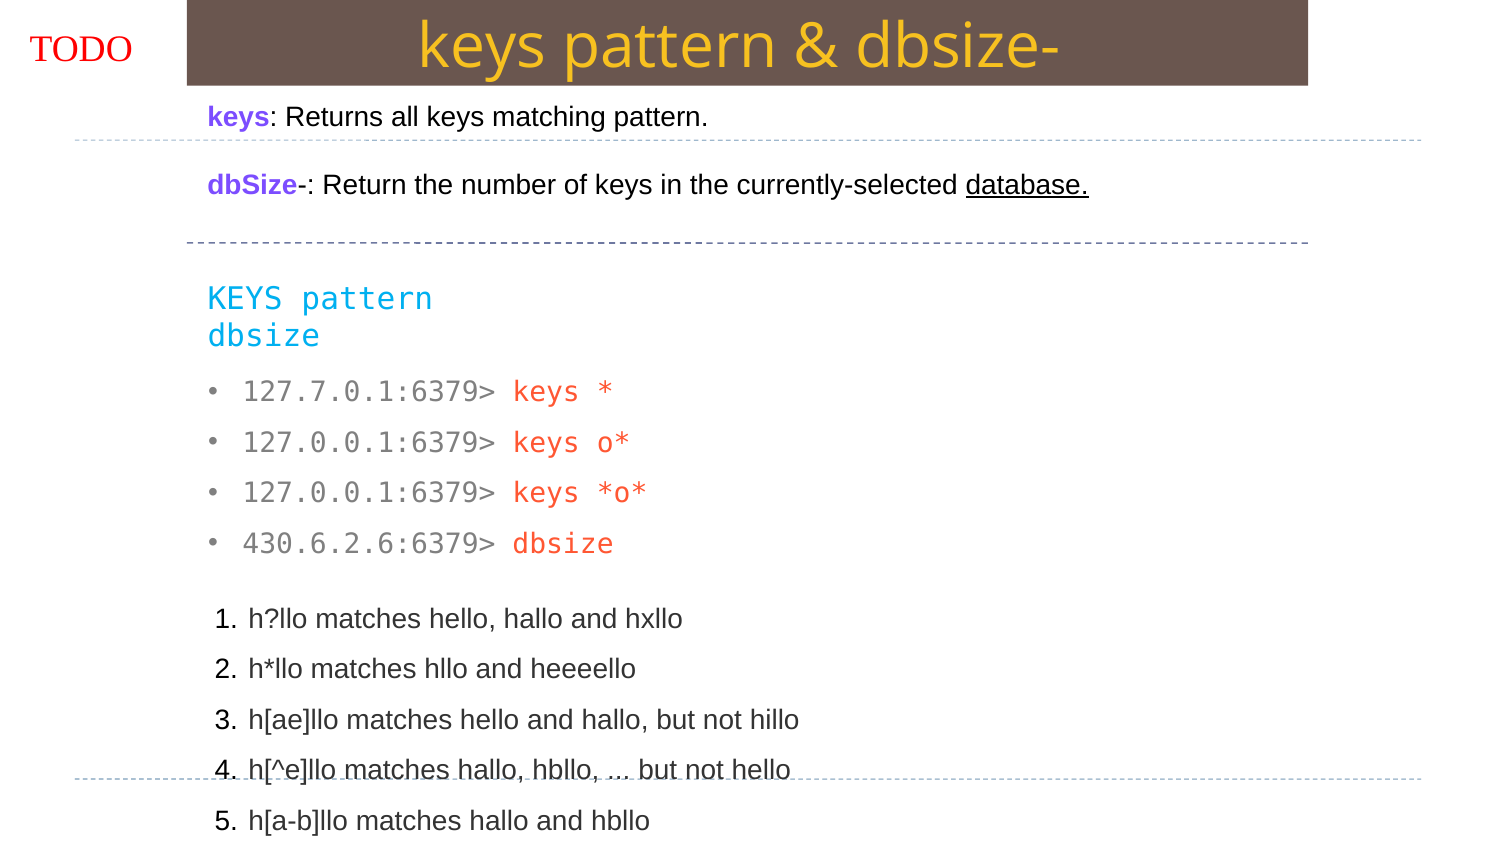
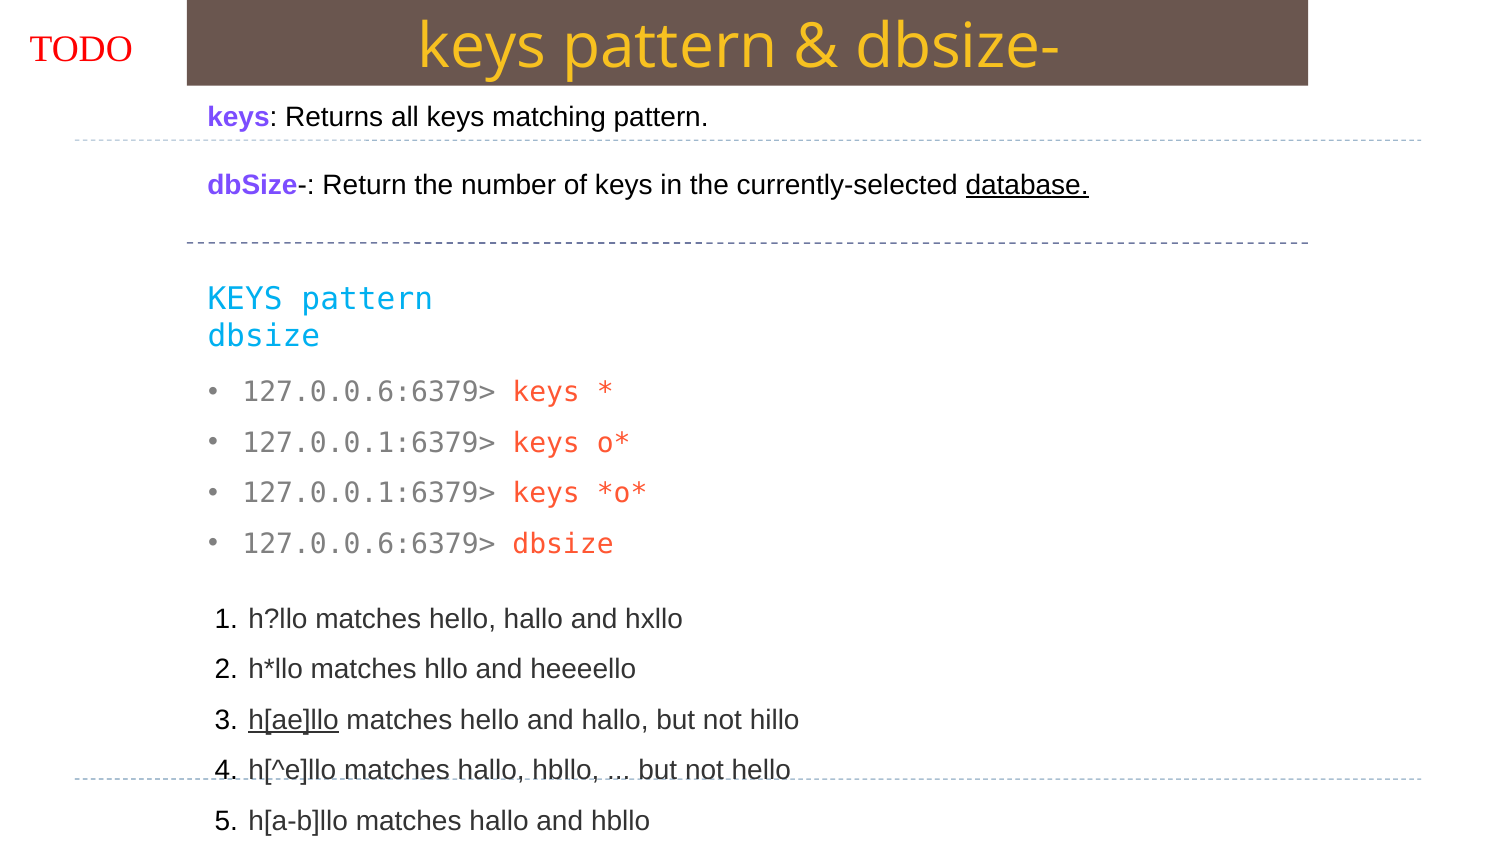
127.7.0.1:6379>: 127.7.0.1:6379> -> 127.0.0.6:6379> (369, 393)
430.6.2.6:6379>: 430.6.2.6:6379> -> 127.0.0.6:6379> (369, 544)
h[ae]llo underline: none -> present (294, 720)
